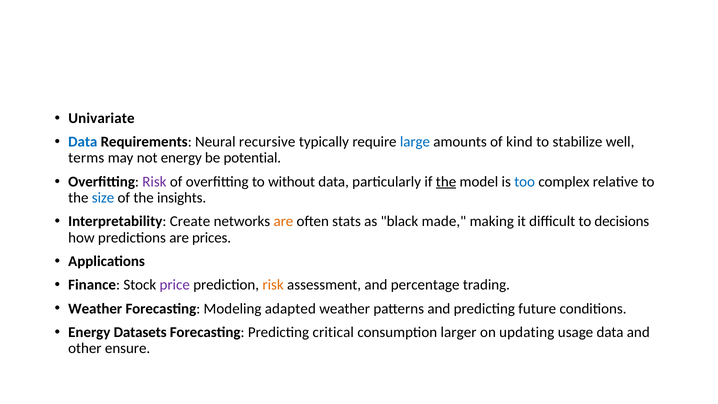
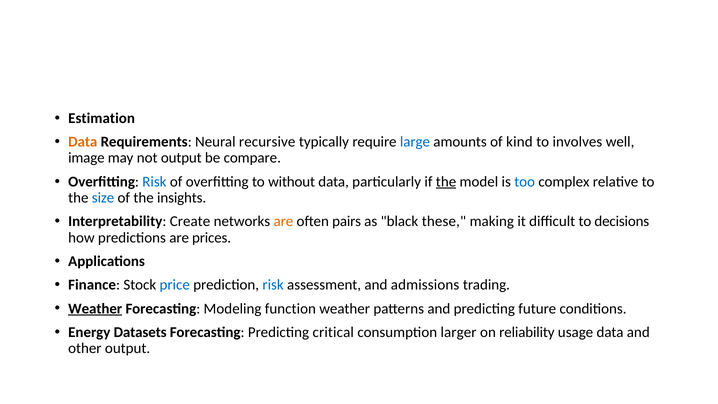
Univariate: Univariate -> Estimation (102, 118)
Data colour: blue -> orange (83, 142)
stabilize: stabilize -> involves (577, 142)
terms: terms -> image (86, 158)
not energy: energy -> output (181, 158)
potential: potential -> compare (252, 158)
Risk colour: purple -> blue (154, 182)
stats: stats -> pairs (347, 221)
made: made -> these (444, 221)
price colour: purple -> blue (175, 285)
risk colour: orange -> blue (273, 285)
percentage: percentage -> admissions (425, 285)
Weather underline: none -> present (95, 308)
adapted: adapted -> function (290, 308)
updating: updating -> reliability (527, 332)
other ensure: ensure -> output (128, 348)
